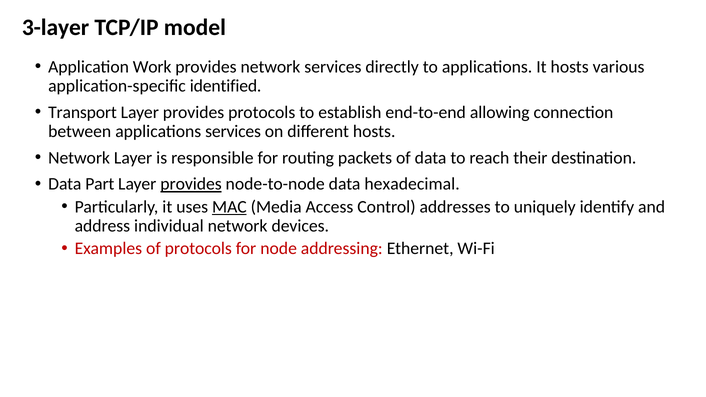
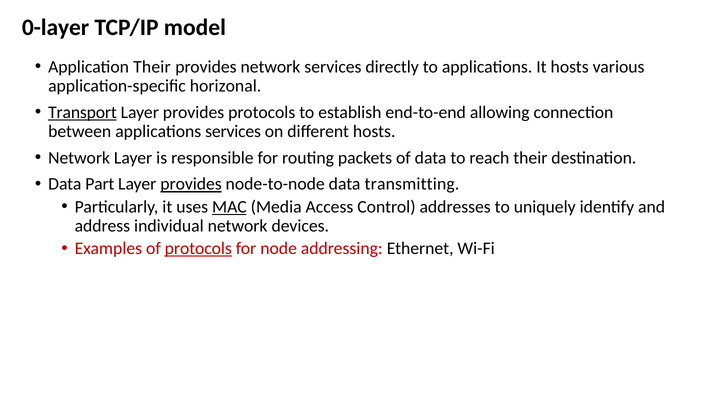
3-layer: 3-layer -> 0-layer (56, 28)
Application Work: Work -> Their (152, 67)
identified: identified -> horizonal (226, 86)
Transport underline: none -> present (83, 112)
hexadecimal: hexadecimal -> transmitting (412, 184)
protocols underline: none -> present (198, 249)
